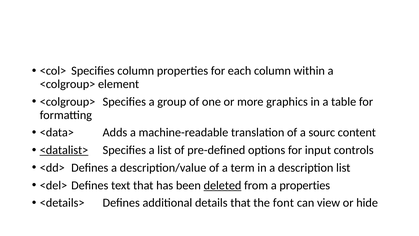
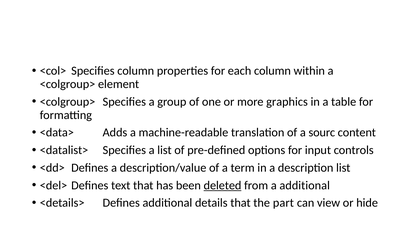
<datalist> underline: present -> none (64, 150)
a properties: properties -> additional (305, 185)
font: font -> part (283, 203)
